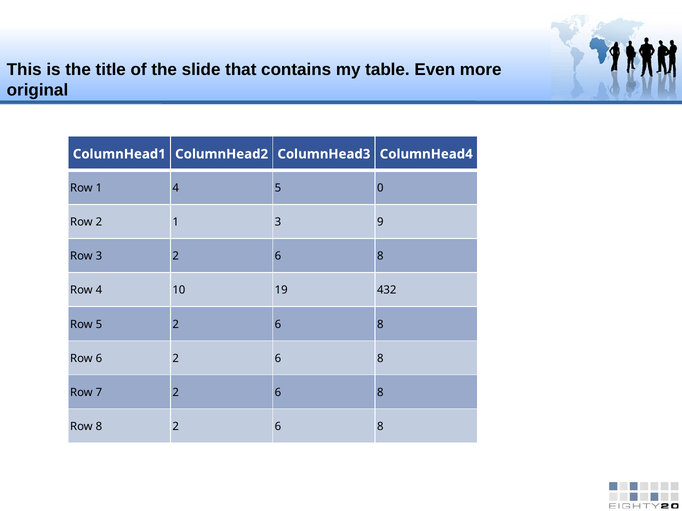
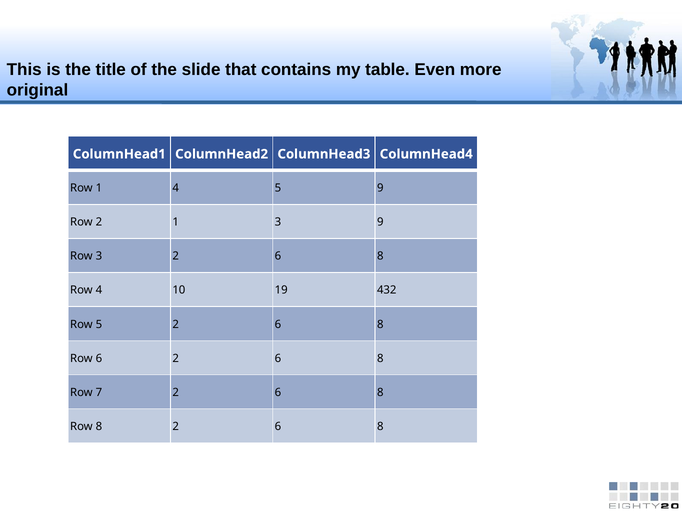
5 0: 0 -> 9 (380, 188)
